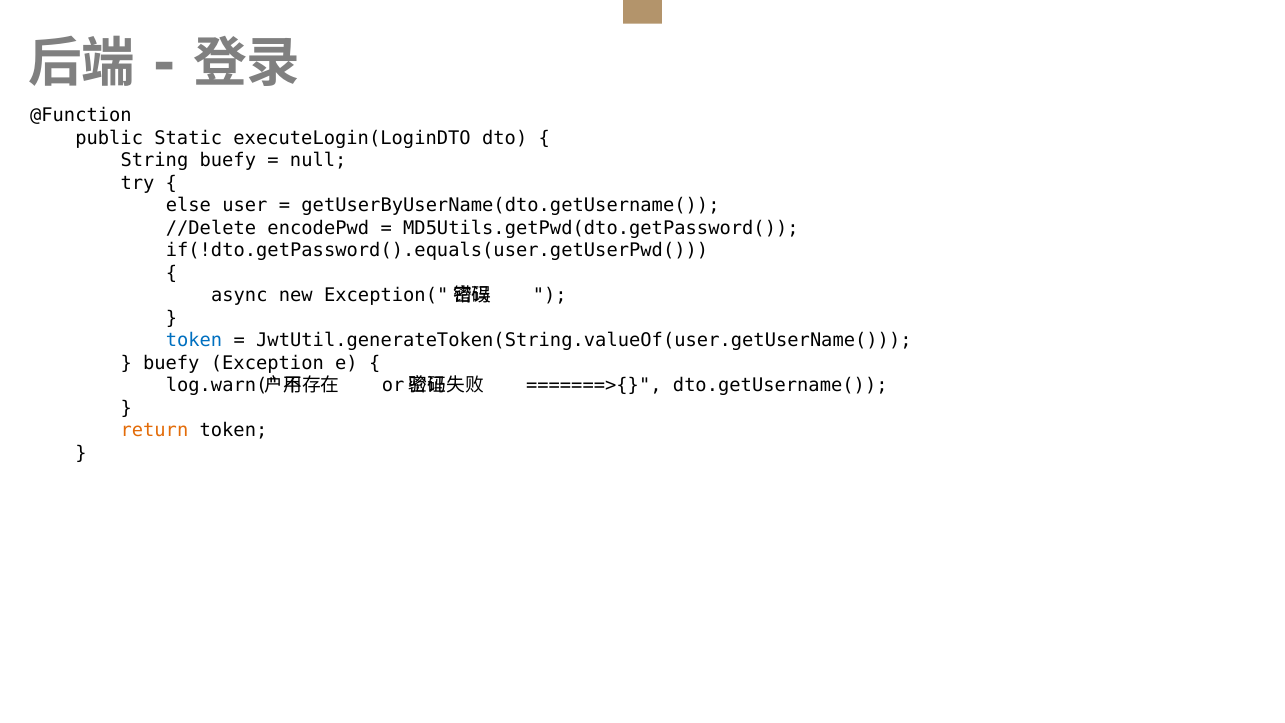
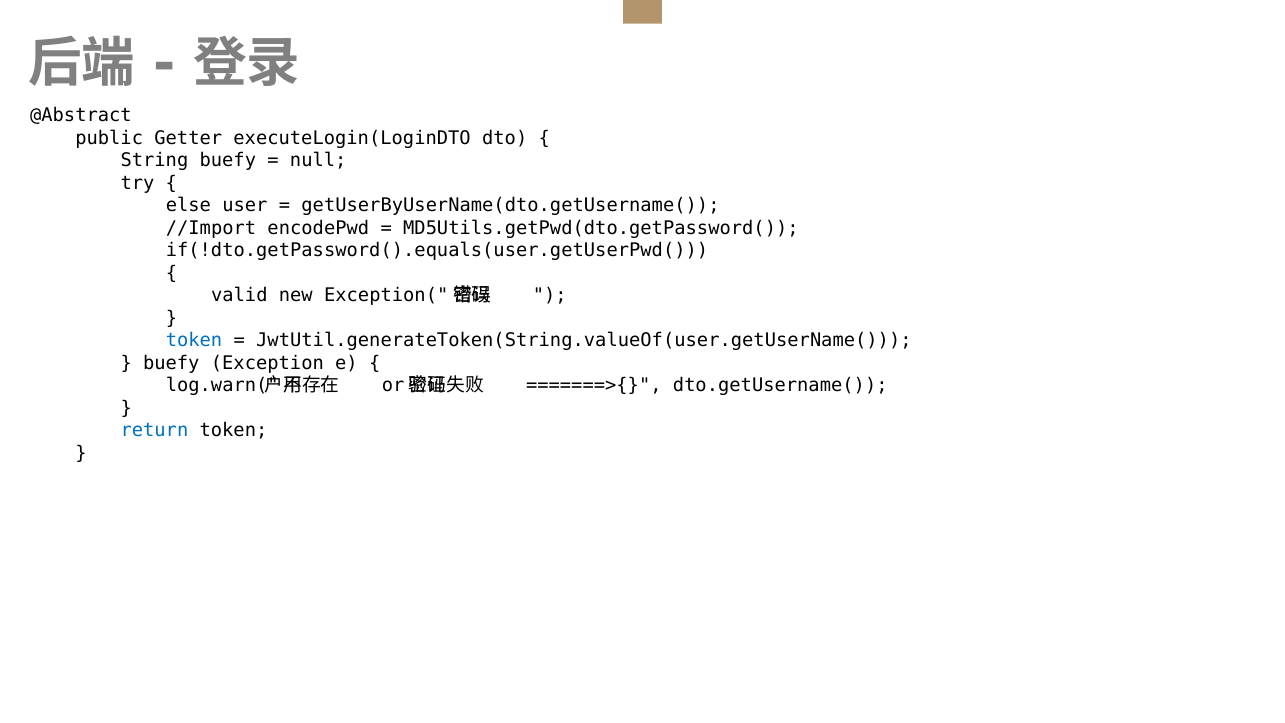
@Function: @Function -> @Abstract (81, 115)
Static: Static -> Getter (188, 138)
//Delete: //Delete -> //Import (211, 228)
async: async -> valid (239, 295)
return colour: orange -> blue (154, 430)
